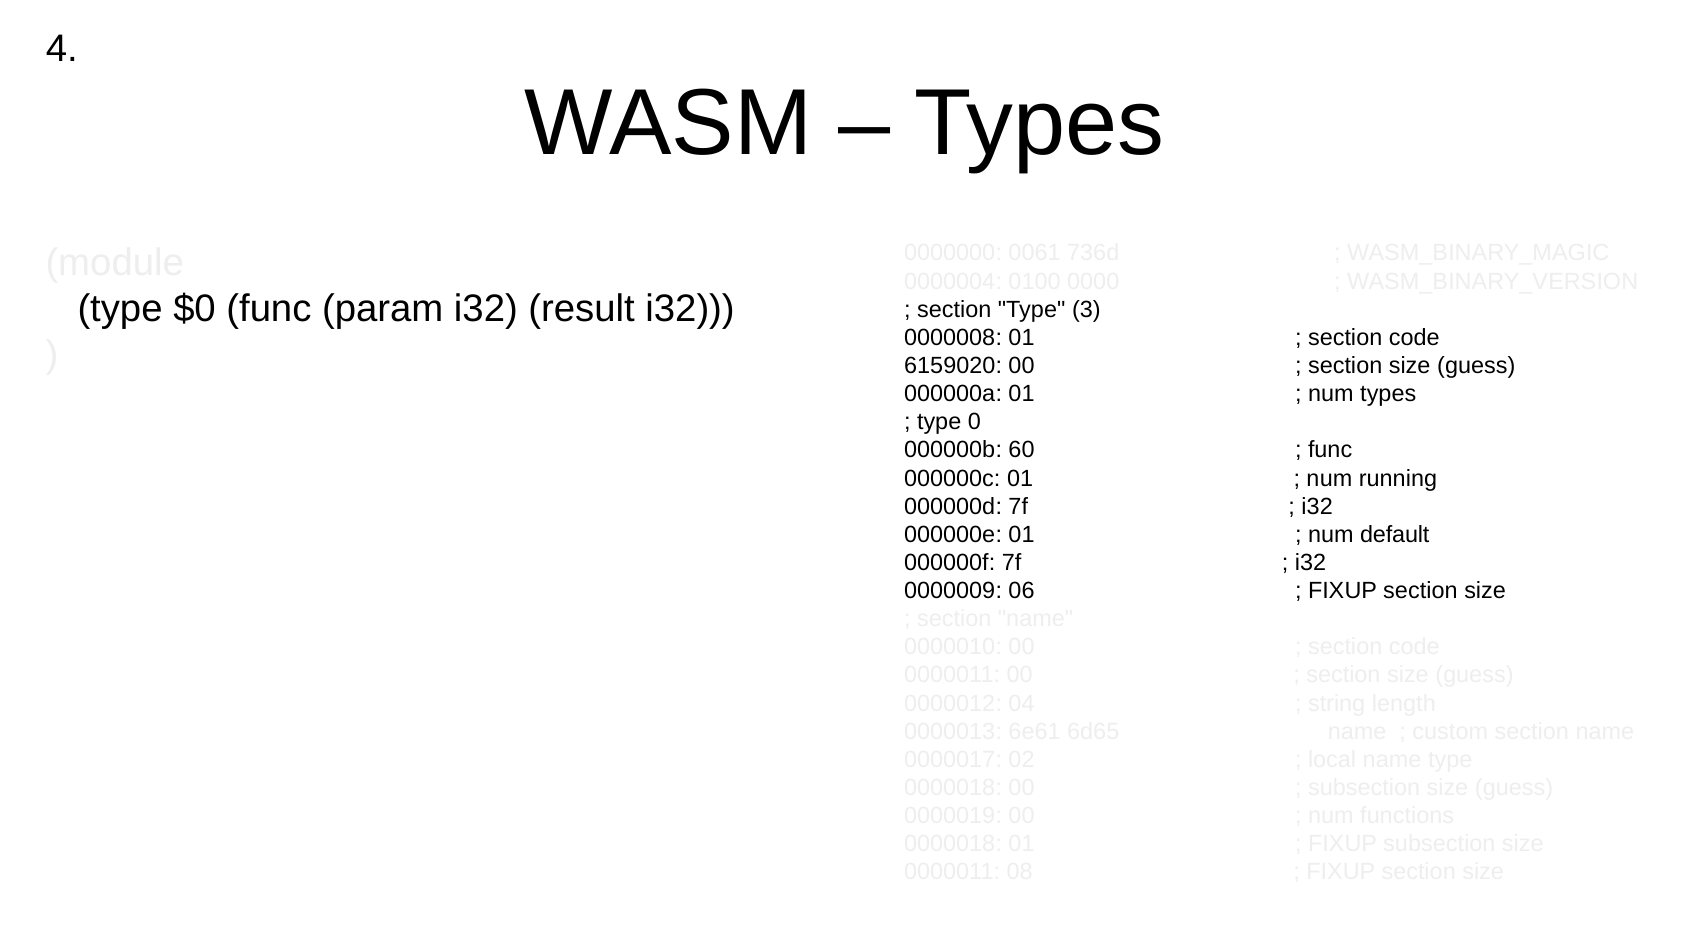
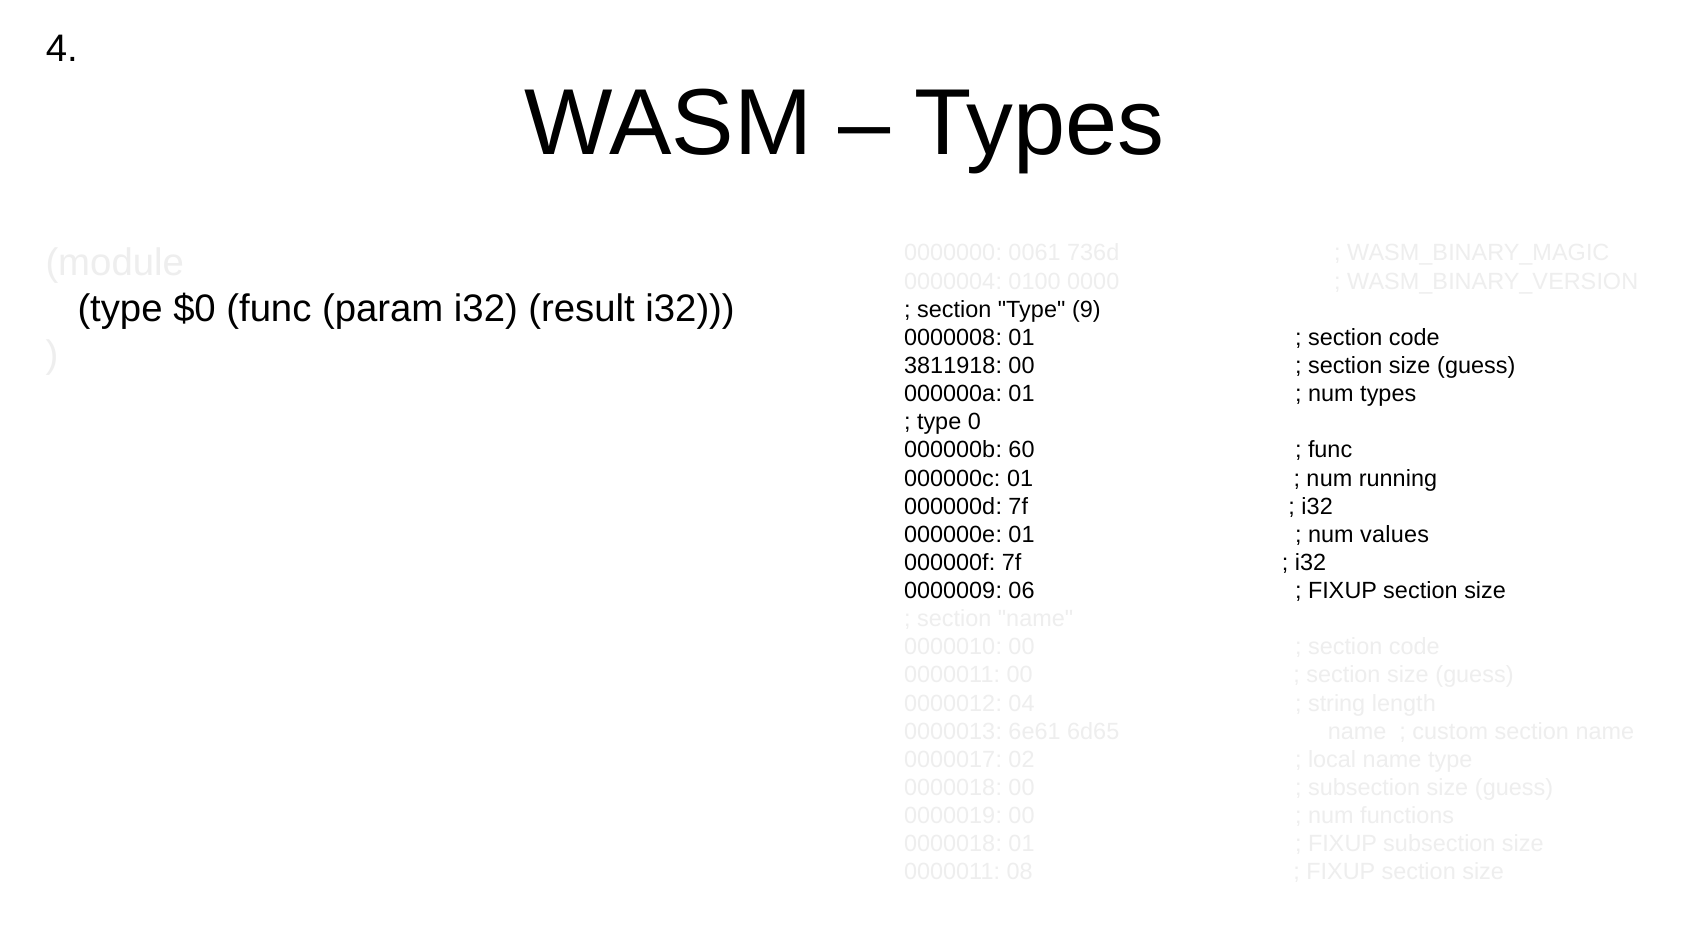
3: 3 -> 9 (1086, 309)
6159020: 6159020 -> 3811918 (953, 366)
default: default -> values (1395, 534)
